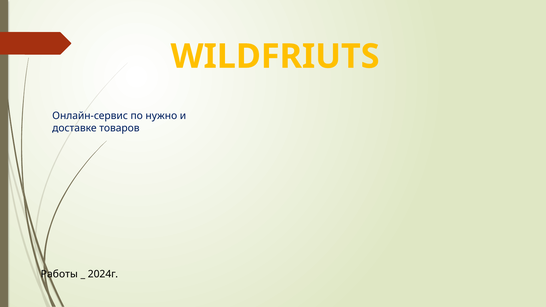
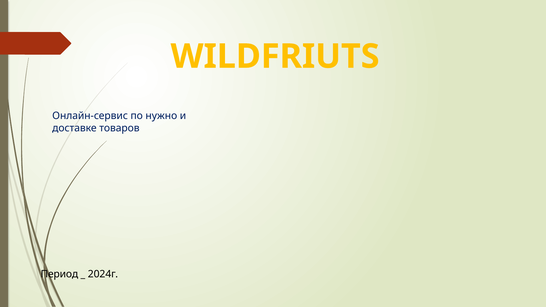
Работы: Работы -> Период (59, 274)
